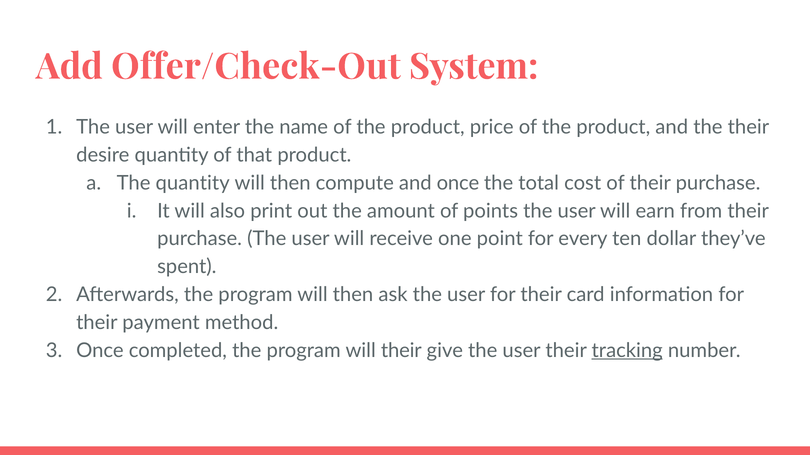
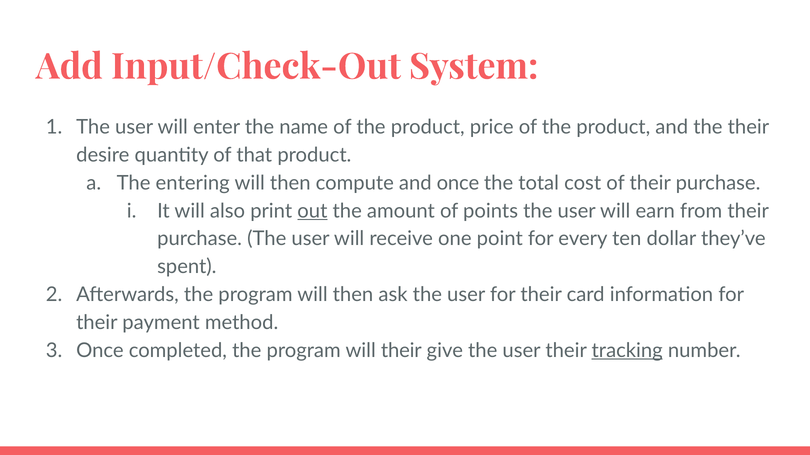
Offer/Check-Out: Offer/Check-Out -> Input/Check-Out (256, 67)
The quantity: quantity -> entering (193, 183)
out underline: none -> present (312, 211)
